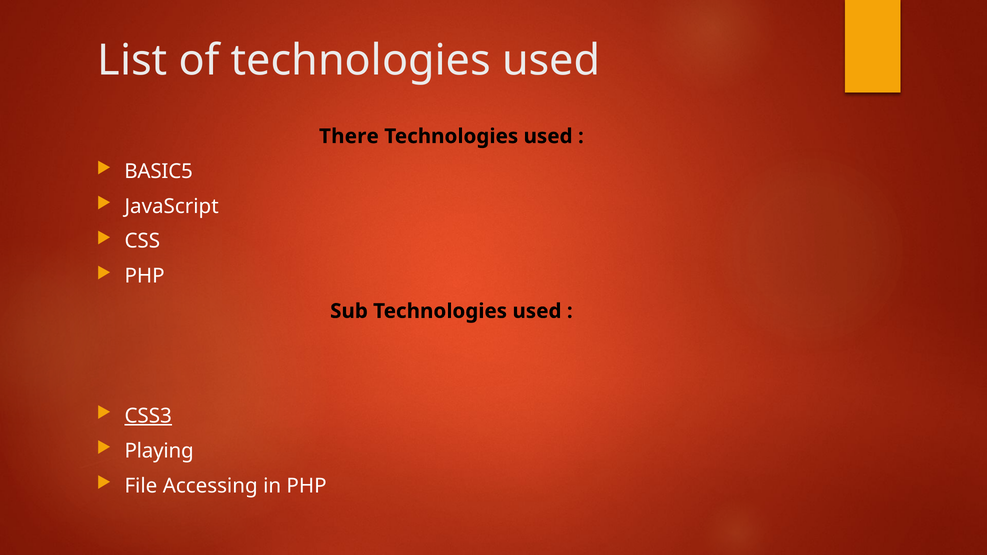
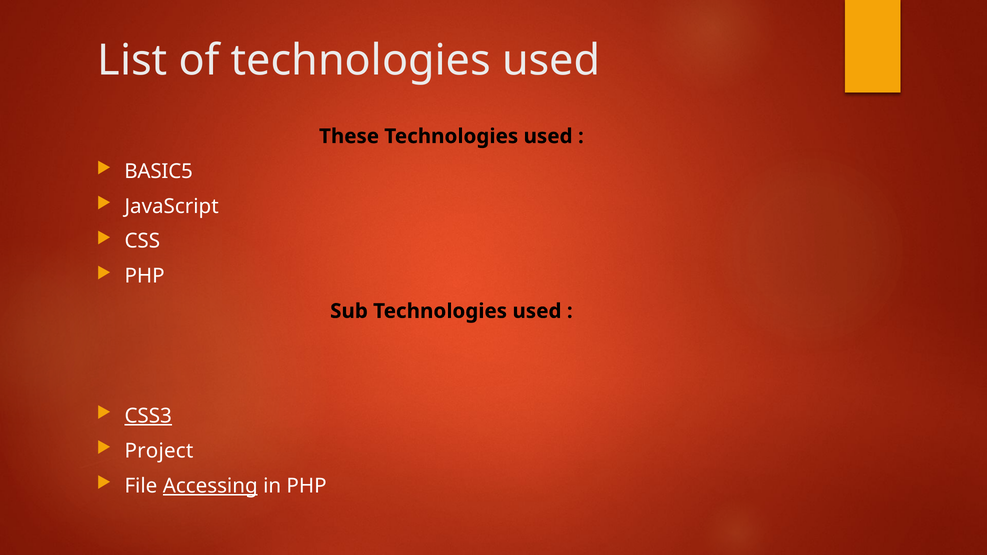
There: There -> These (349, 136)
Playing: Playing -> Project (159, 451)
Accessing underline: none -> present (210, 486)
